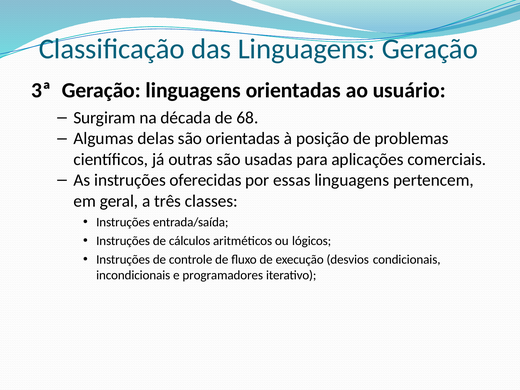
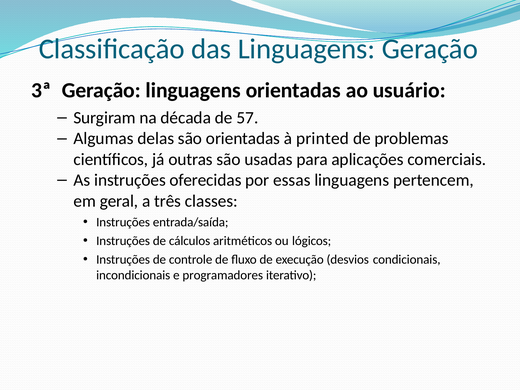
68: 68 -> 57 (247, 118)
posição: posição -> printed (323, 139)
